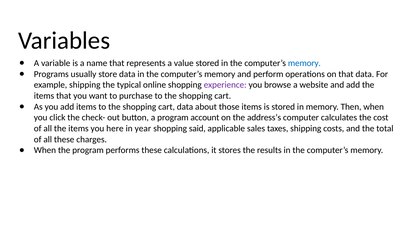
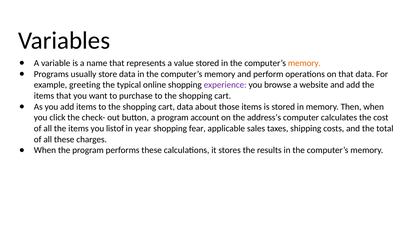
memory colour: blue -> orange (304, 63)
example shipping: shipping -> greeting (85, 85)
here: here -> listof (115, 129)
said: said -> fear (197, 129)
